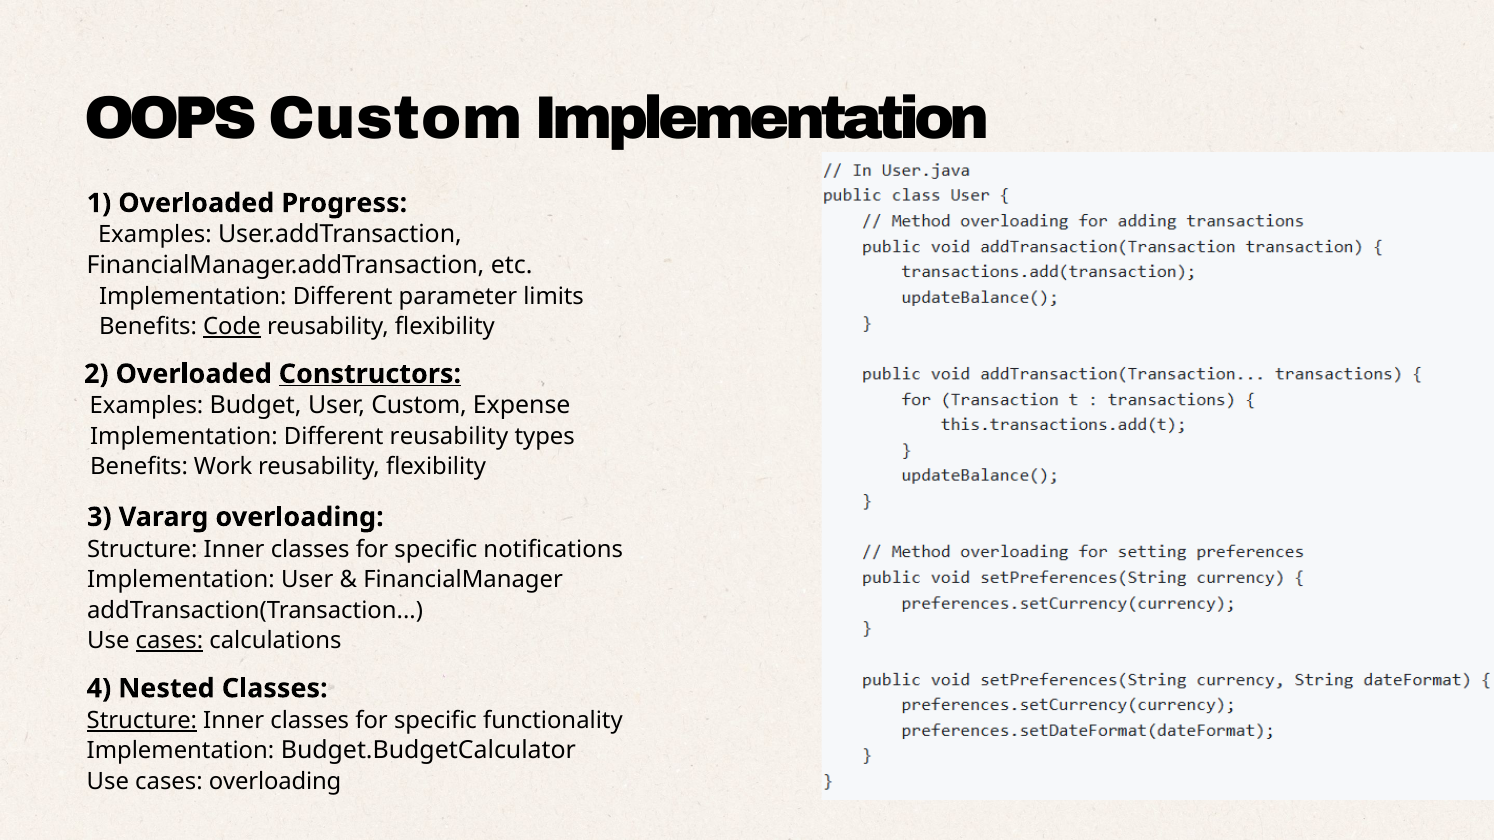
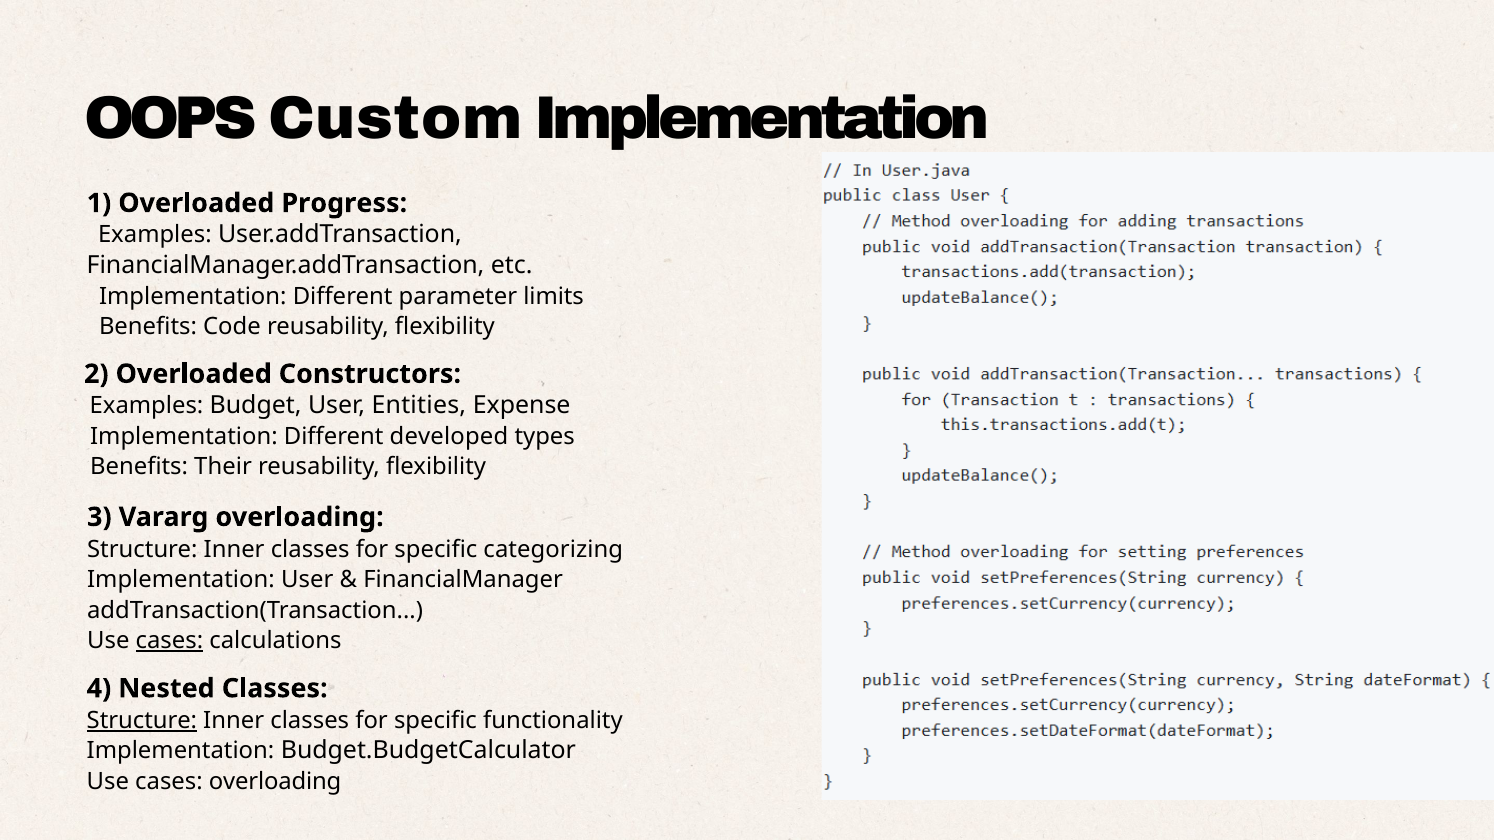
Code underline: present -> none (232, 327)
Constructors underline: present -> none (370, 374)
User Custom: Custom -> Entities (419, 406)
Different reusability: reusability -> developed (449, 437)
Work: Work -> Their (223, 467)
notifications: notifications -> categorizing (553, 549)
